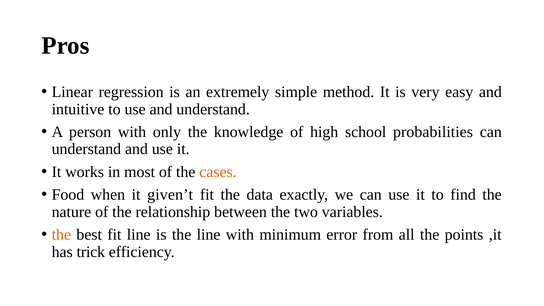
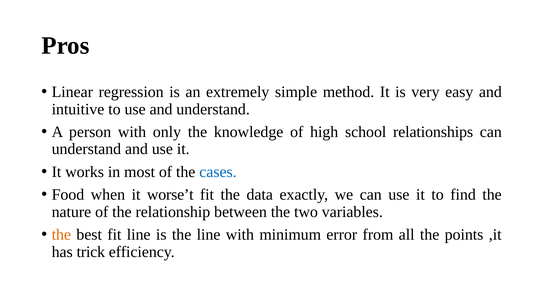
probabilities: probabilities -> relationships (433, 132)
cases colour: orange -> blue (218, 172)
given’t: given’t -> worse’t (170, 195)
